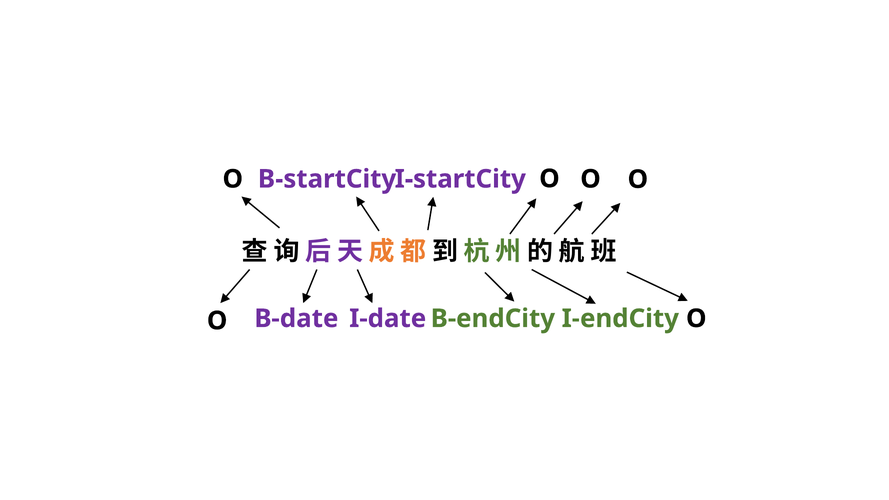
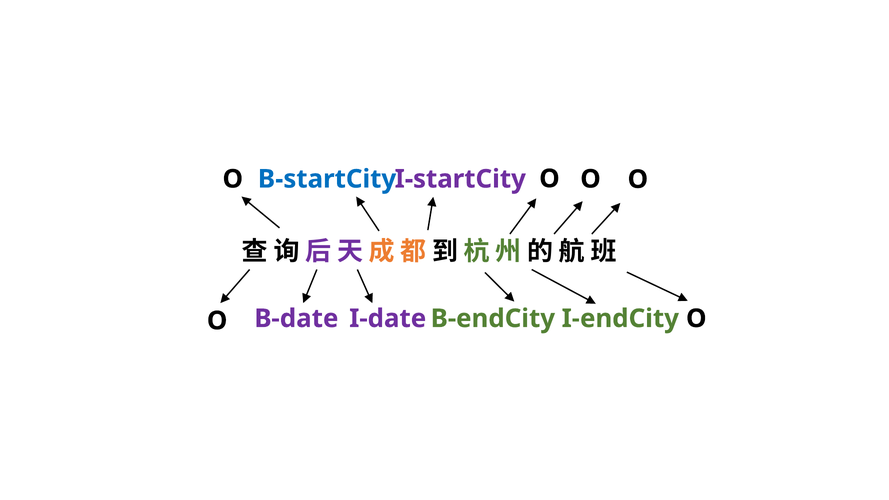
B-startCity colour: purple -> blue (327, 179)
